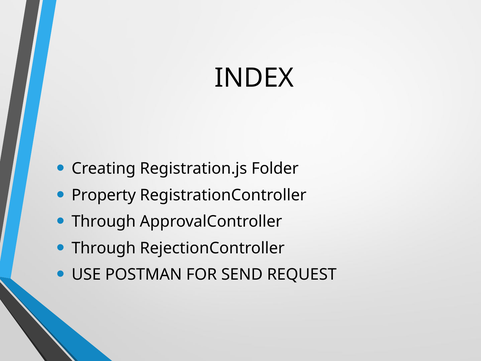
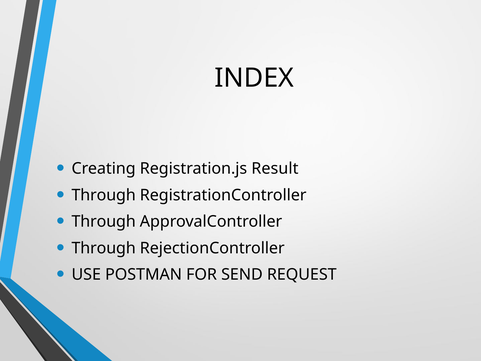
Folder: Folder -> Result (275, 169)
Property: Property -> Through (104, 195)
